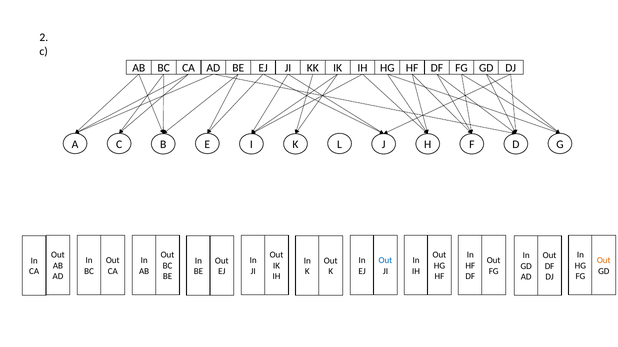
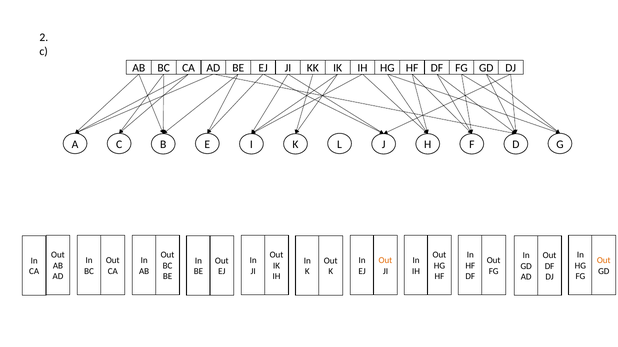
Out colour: blue -> orange (385, 261)
